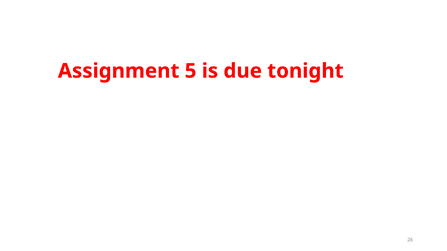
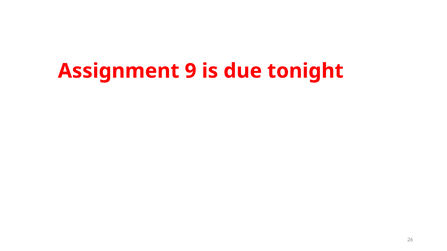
5: 5 -> 9 (191, 71)
